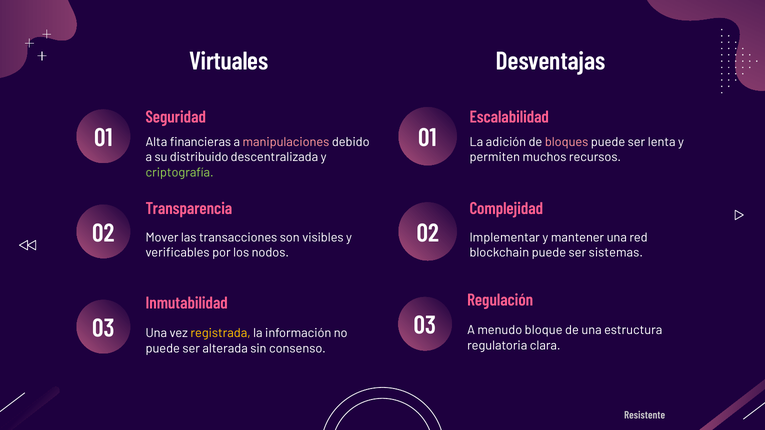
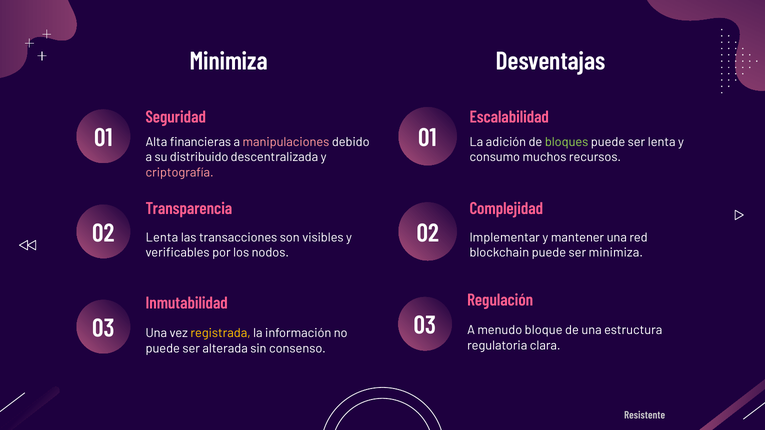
Virtuales: Virtuales -> Minimiza (229, 61)
bloques colour: pink -> light green (567, 142)
permiten: permiten -> consumo (495, 157)
criptografía colour: light green -> pink (180, 173)
Mover: Mover -> Lenta (162, 238)
ser sistemas: sistemas -> minimiza (616, 253)
